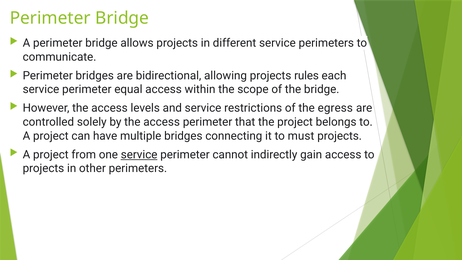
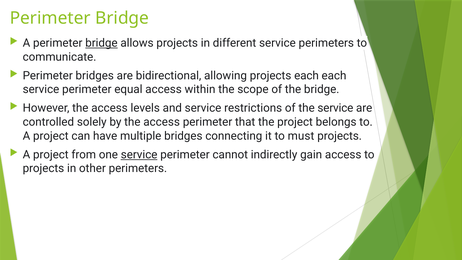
bridge underline: none -> present (101, 43)
projects rules: rules -> each (306, 76)
the egress: egress -> service (335, 108)
